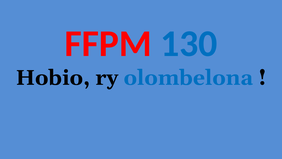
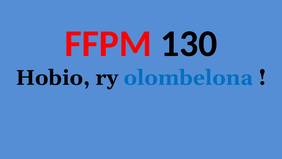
130 colour: blue -> black (189, 44)
